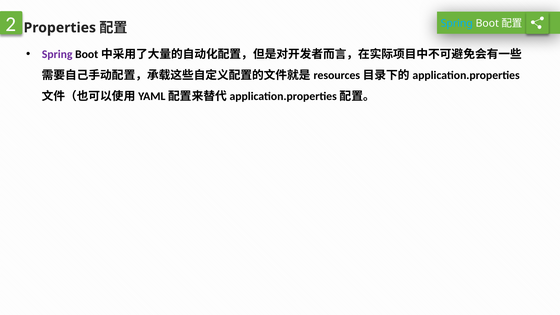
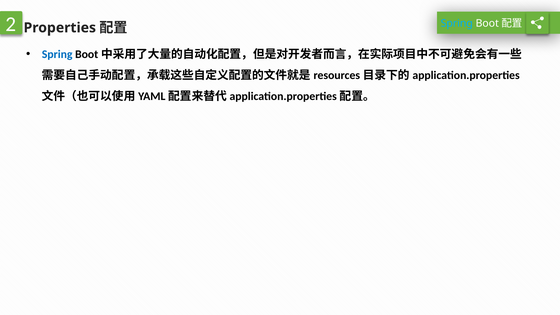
Spring colour: purple -> blue (57, 54)
